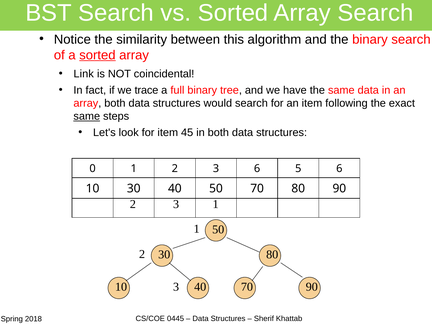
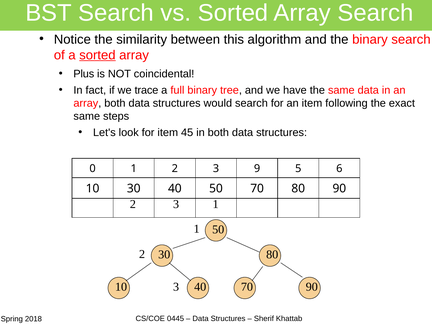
Link: Link -> Plus (84, 74)
same underline: present -> none (87, 116)
3 6: 6 -> 9 (257, 169)
